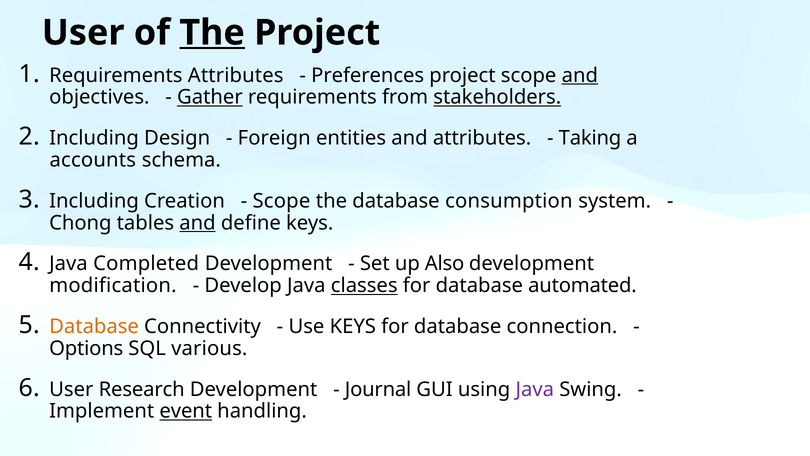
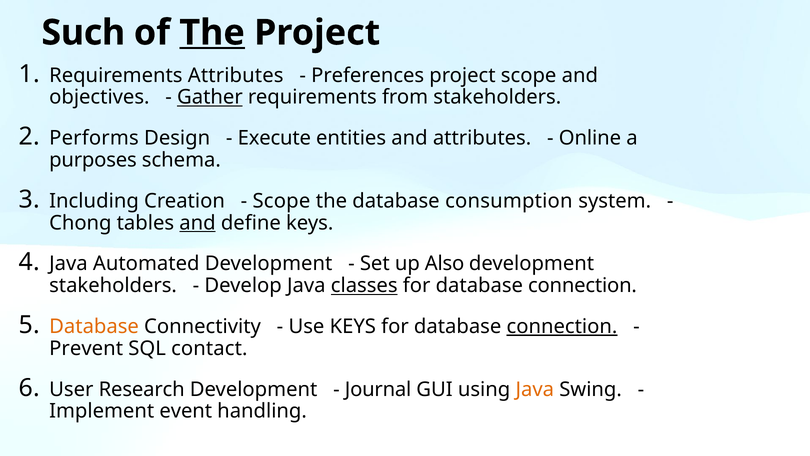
User: User -> Such (83, 33)
and underline: present -> none (580, 75)
stakeholders underline: present -> none (497, 97)
Including: Including -> Performs (94, 138)
Foreign: Foreign -> Execute (274, 138)
Taking: Taking -> Online (590, 138)
accounts: accounts -> purposes (93, 160)
Completed: Completed -> Automated (146, 264)
modification: modification -> stakeholders (113, 285)
automated: automated -> connection (582, 285)
connection underline: none -> present (562, 326)
Options: Options -> Prevent (86, 348)
various: various -> contact (209, 348)
Java colour: purple -> orange (535, 389)
event underline: present -> none (186, 411)
